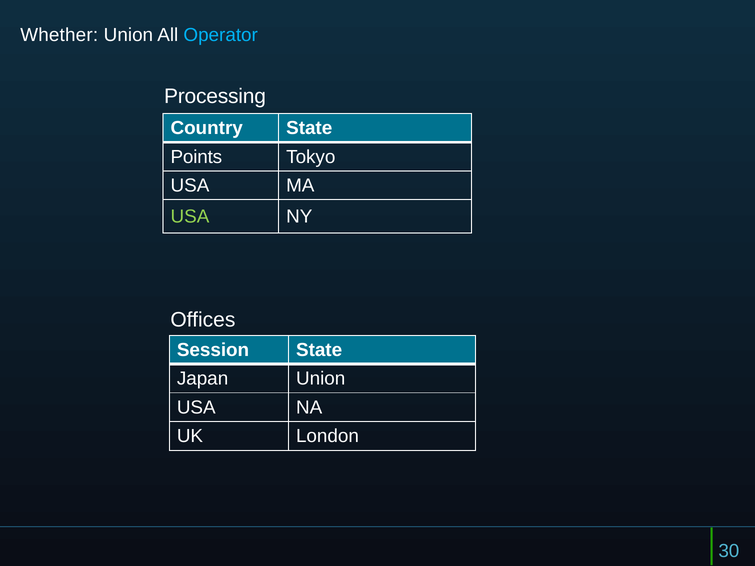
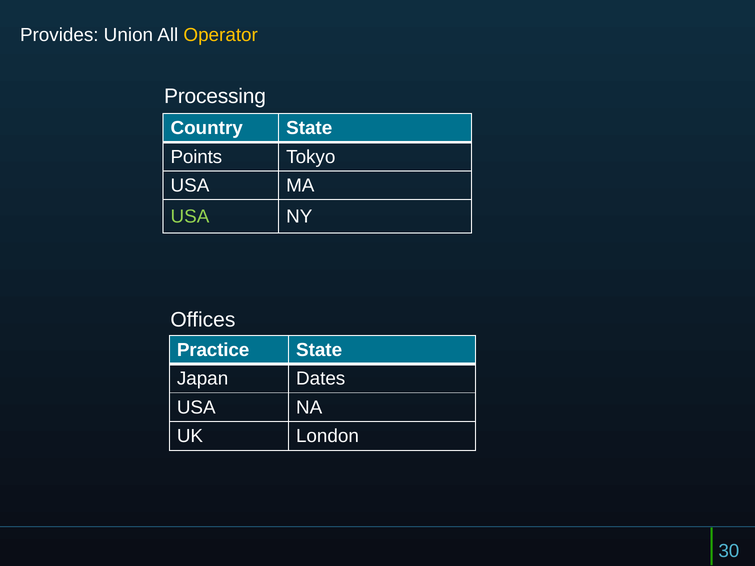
Whether: Whether -> Provides (59, 35)
Operator colour: light blue -> yellow (221, 35)
Session: Session -> Practice (213, 350)
Japan Union: Union -> Dates (321, 379)
